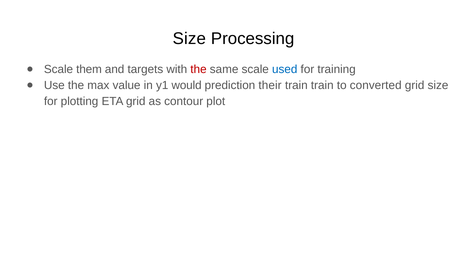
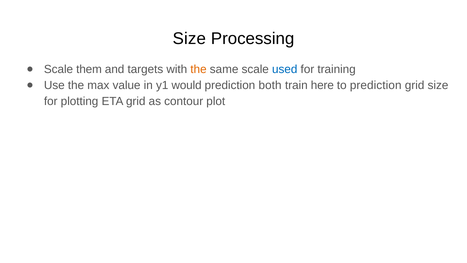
the colour: red -> orange (199, 69)
their: their -> both (270, 85)
train train: train -> here (322, 85)
to converted: converted -> prediction (376, 85)
